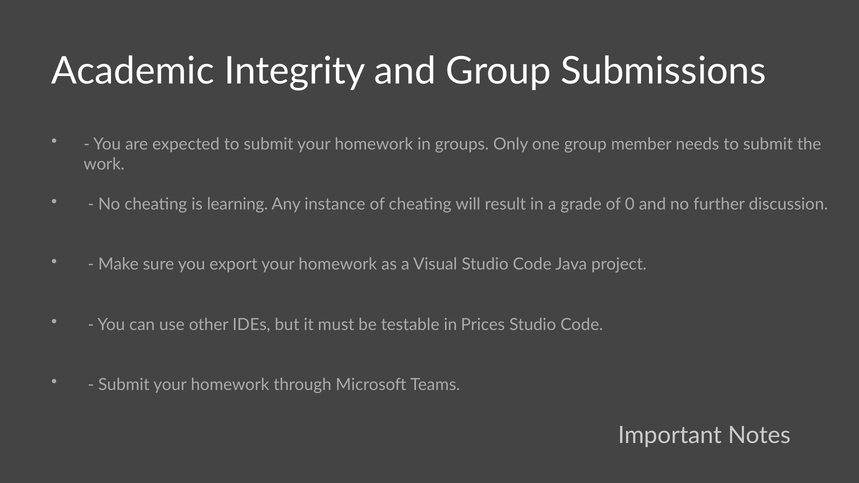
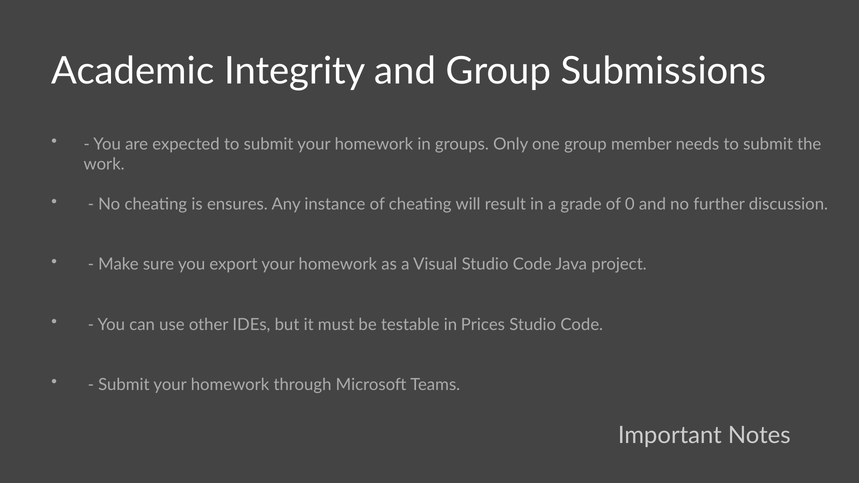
learning: learning -> ensures (237, 204)
